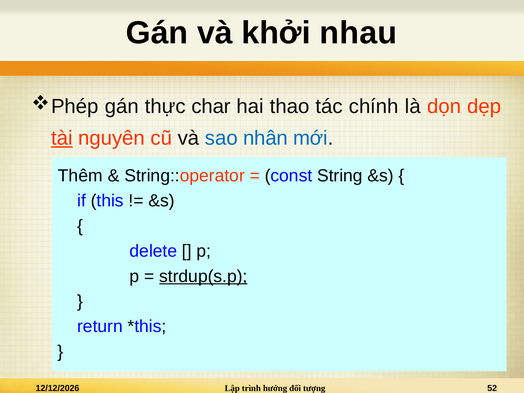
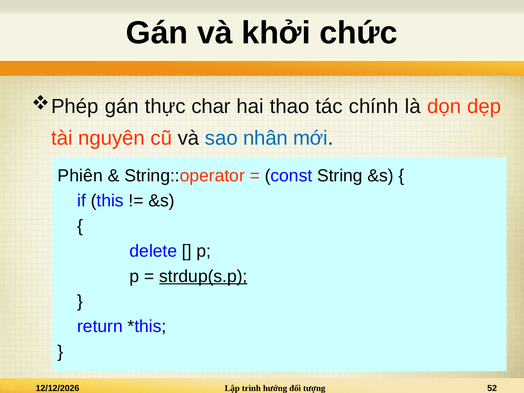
nhau: nhau -> chức (359, 33)
tài underline: present -> none (62, 138)
Thêm: Thêm -> Phiên (80, 176)
